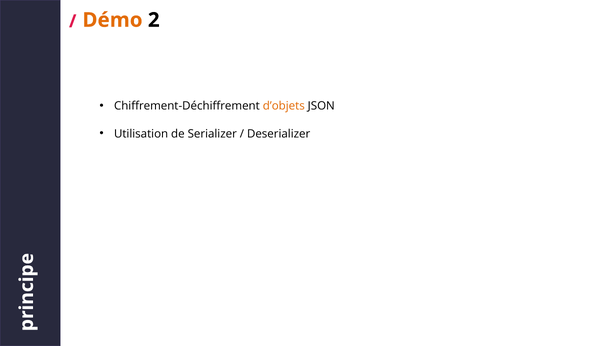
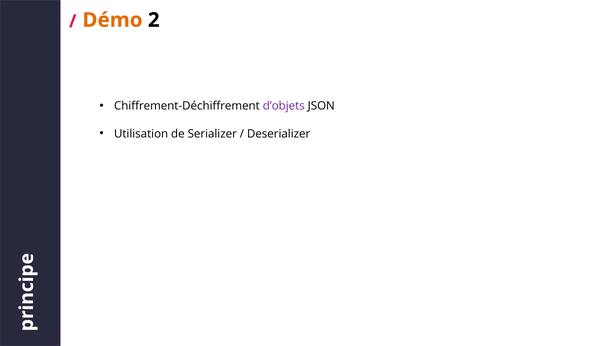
d’objets colour: orange -> purple (284, 106)
